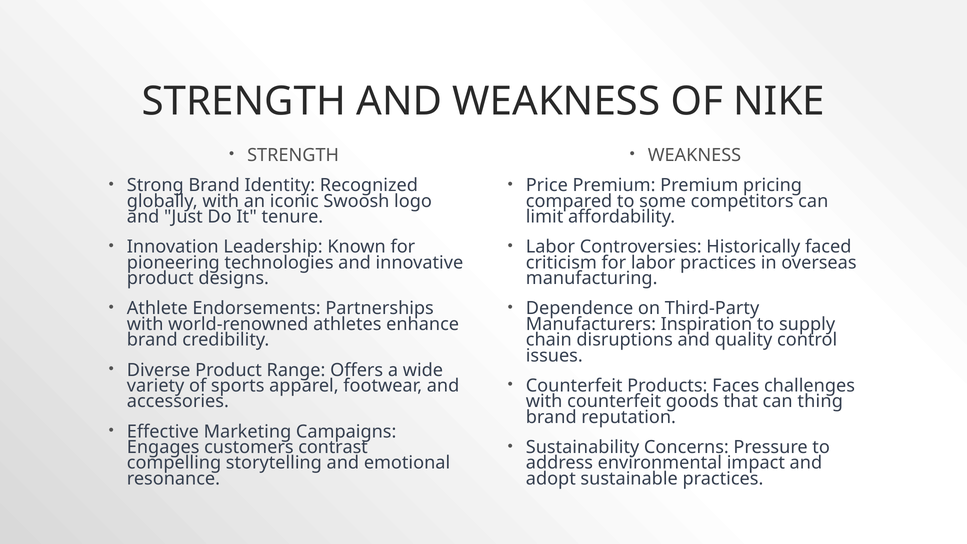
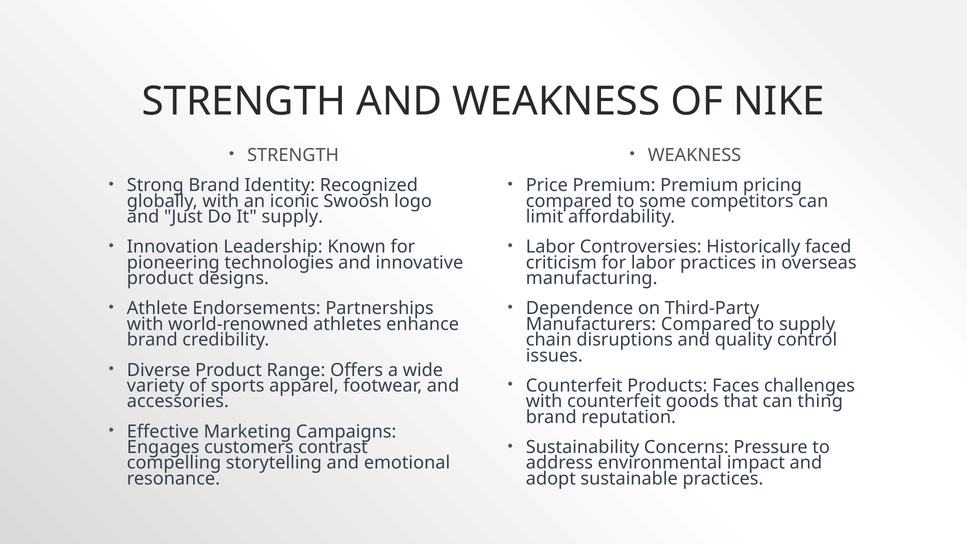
It tenure: tenure -> supply (292, 217)
Manufacturers Inspiration: Inspiration -> Compared (706, 324)
